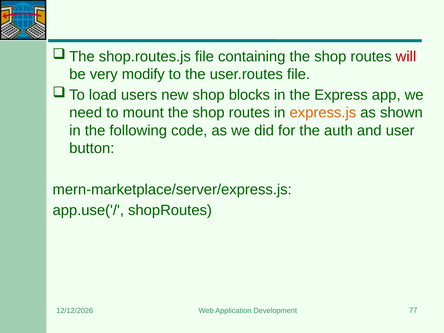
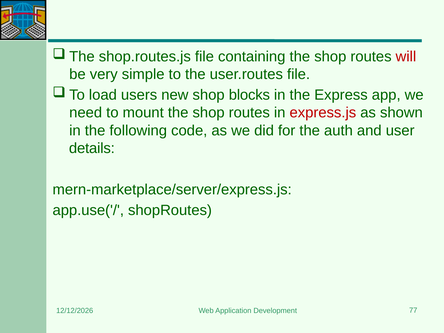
modify: modify -> simple (143, 74)
express.js colour: orange -> red (323, 113)
button: button -> details (92, 148)
